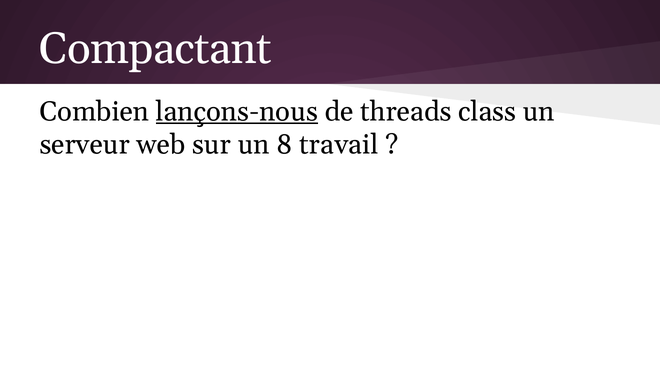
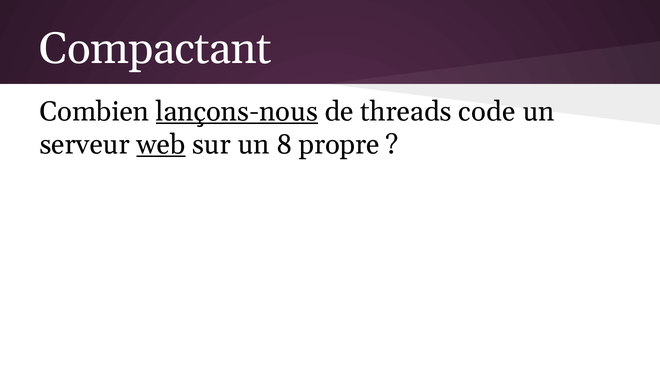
class: class -> code (487, 112)
web underline: none -> present (161, 145)
travail: travail -> propre (339, 145)
